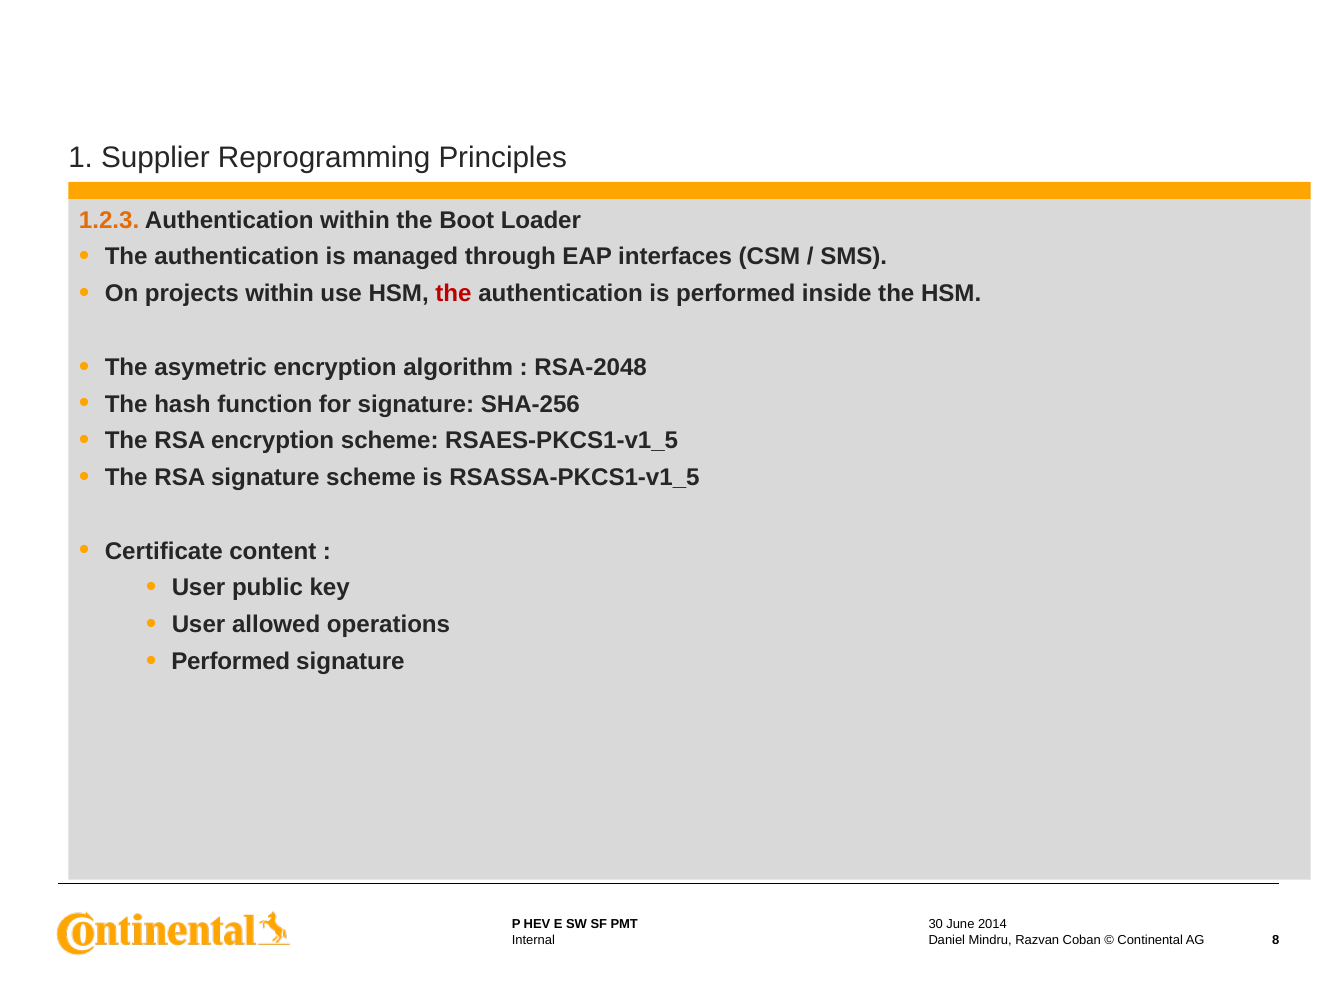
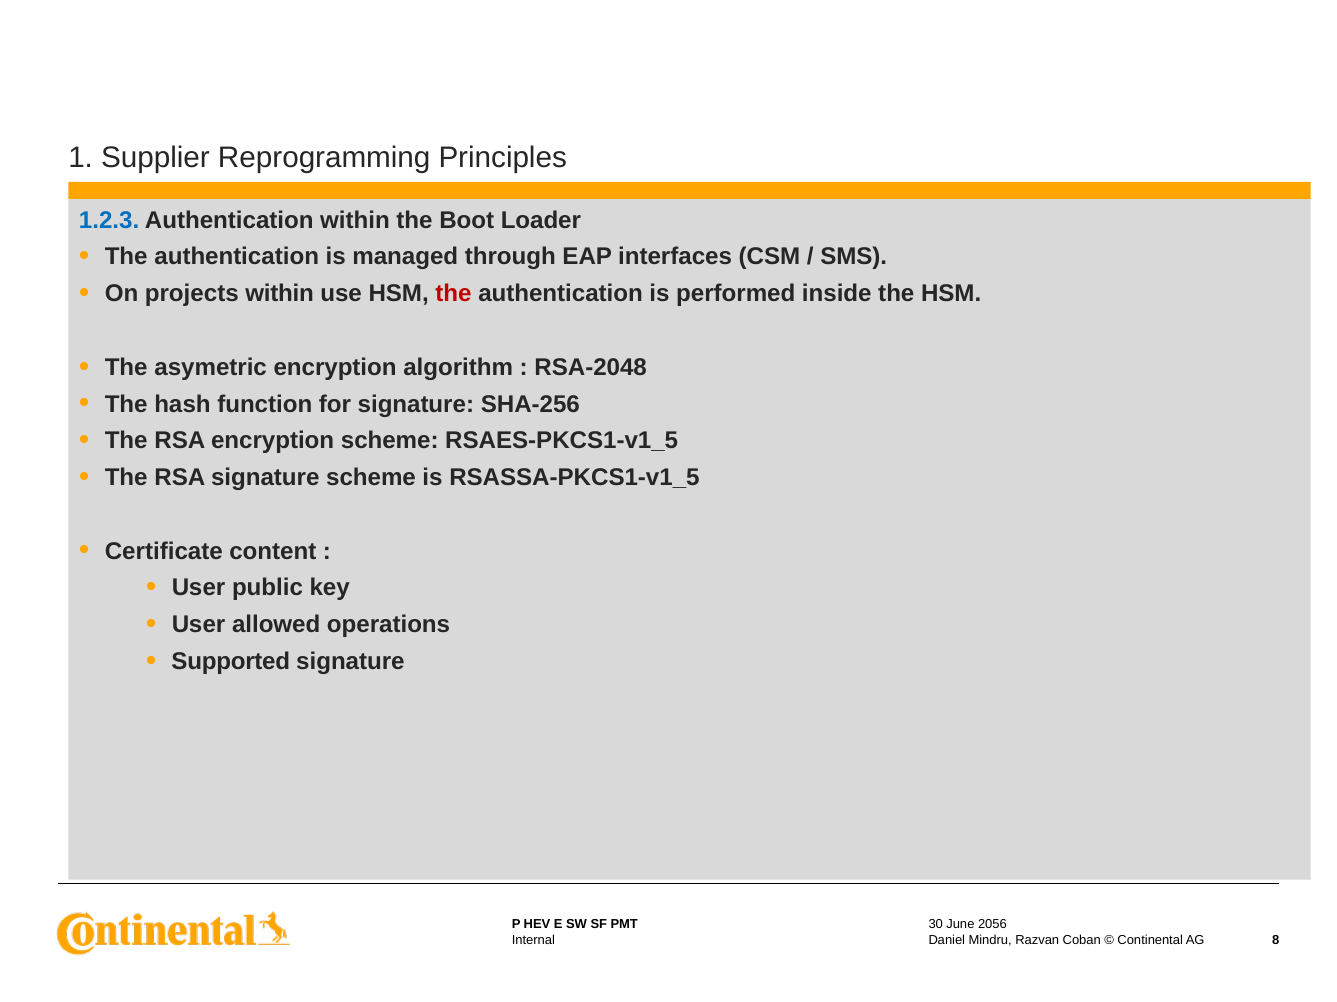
1.2.3 colour: orange -> blue (109, 220)
Performed: Performed -> Supported (231, 662)
2014: 2014 -> 2056 (992, 925)
